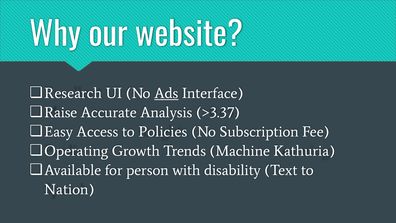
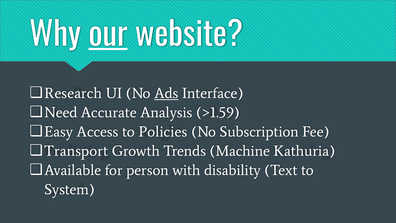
our underline: none -> present (108, 35)
Raise: Raise -> Need (61, 112)
>3.37: >3.37 -> >1.59 (218, 112)
Operating: Operating -> Transport (76, 151)
Nation: Nation -> System (70, 189)
